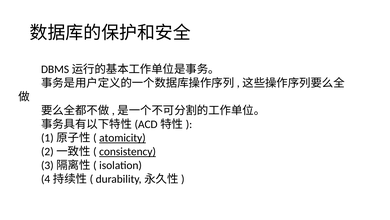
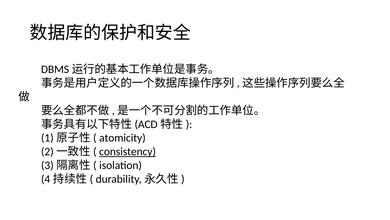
atomicity underline: present -> none (122, 138)
